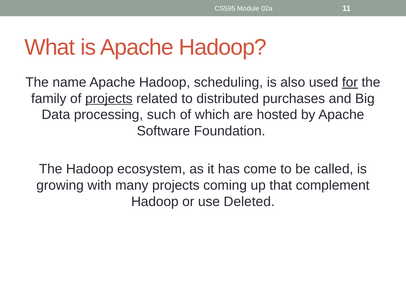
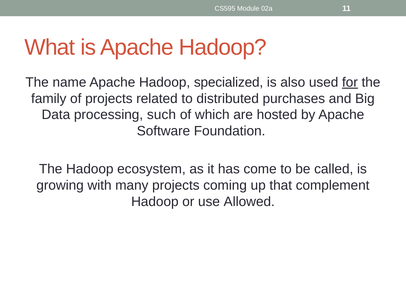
scheduling: scheduling -> specialized (229, 82)
projects underline: present -> none (109, 98)
Deleted: Deleted -> Allowed (249, 201)
